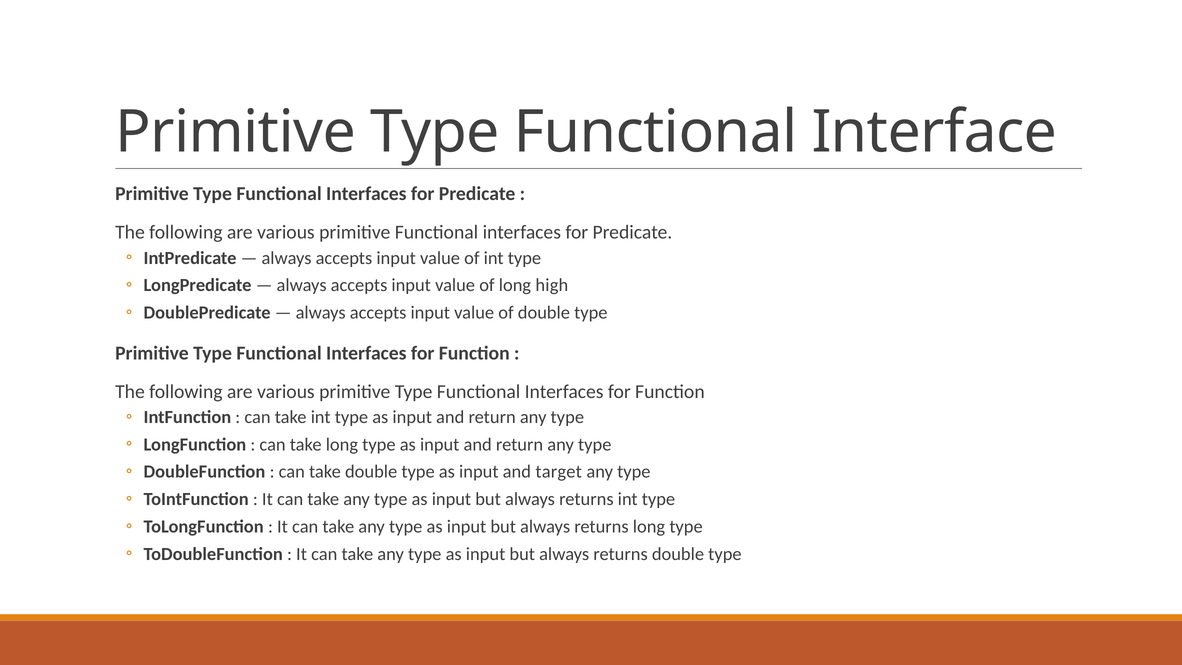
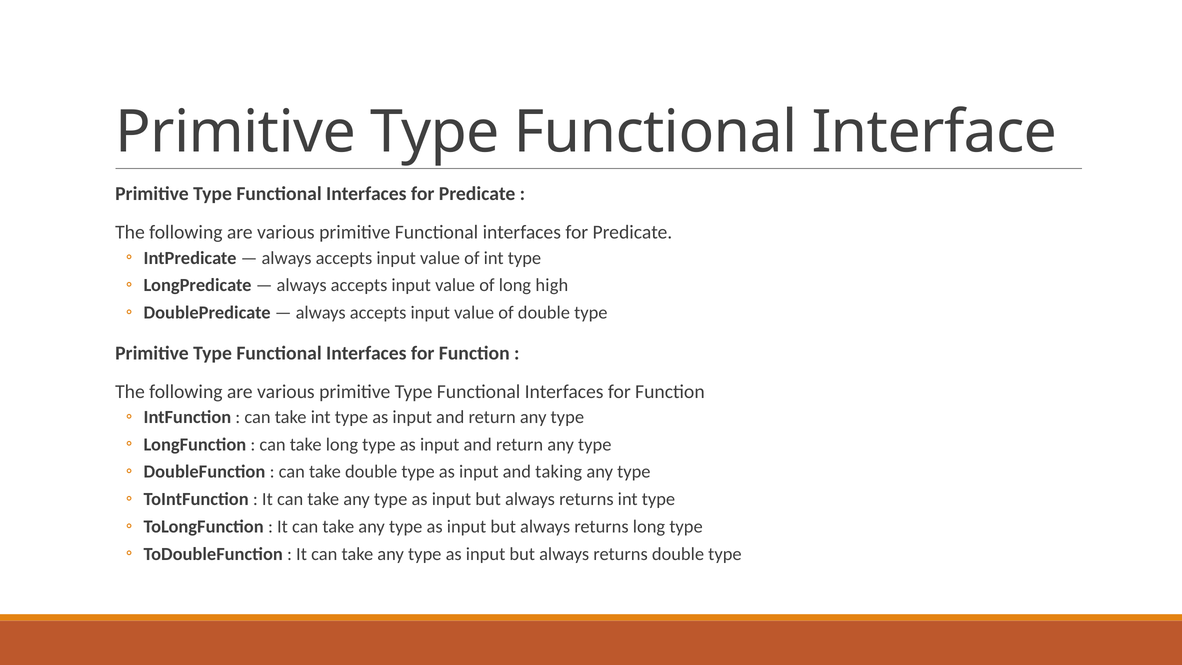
target: target -> taking (559, 472)
